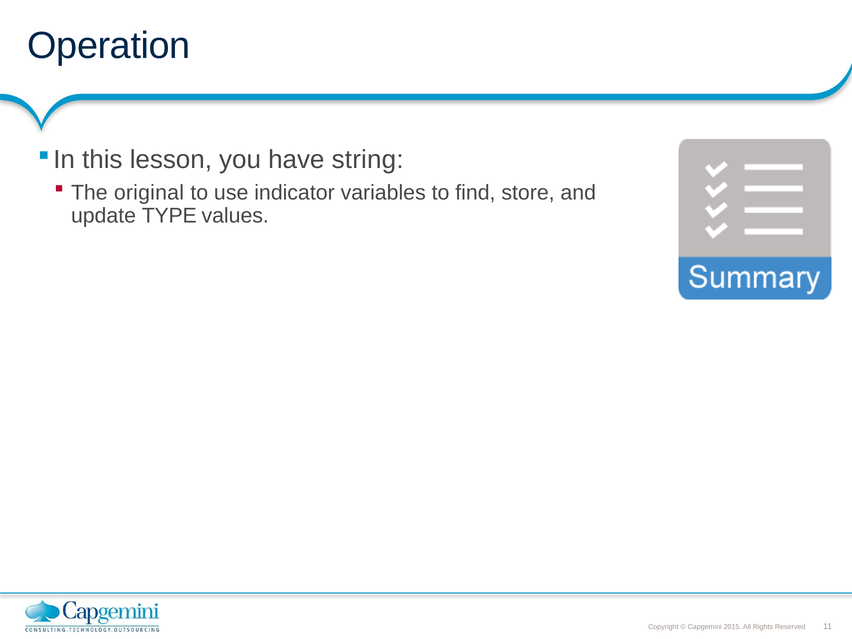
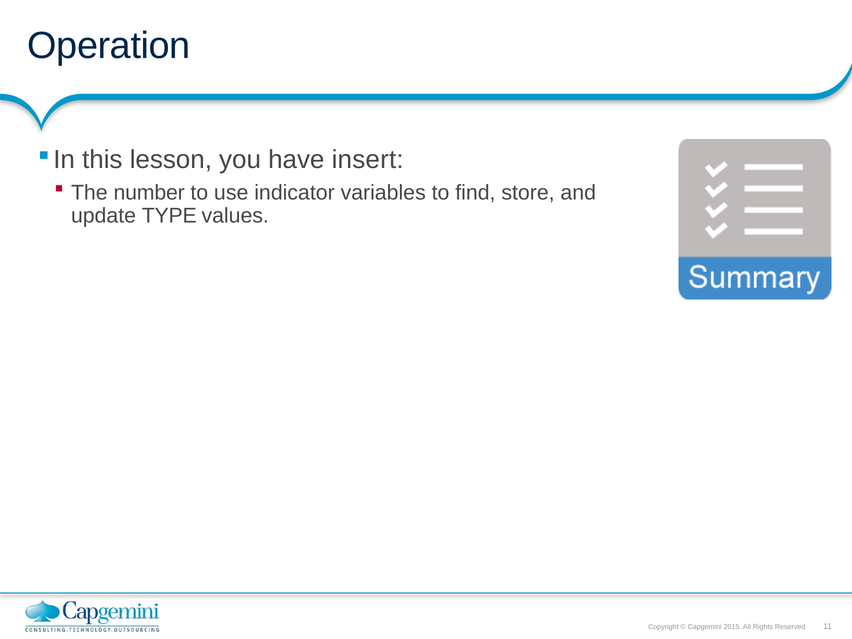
string: string -> insert (368, 160)
original: original -> number (149, 193)
